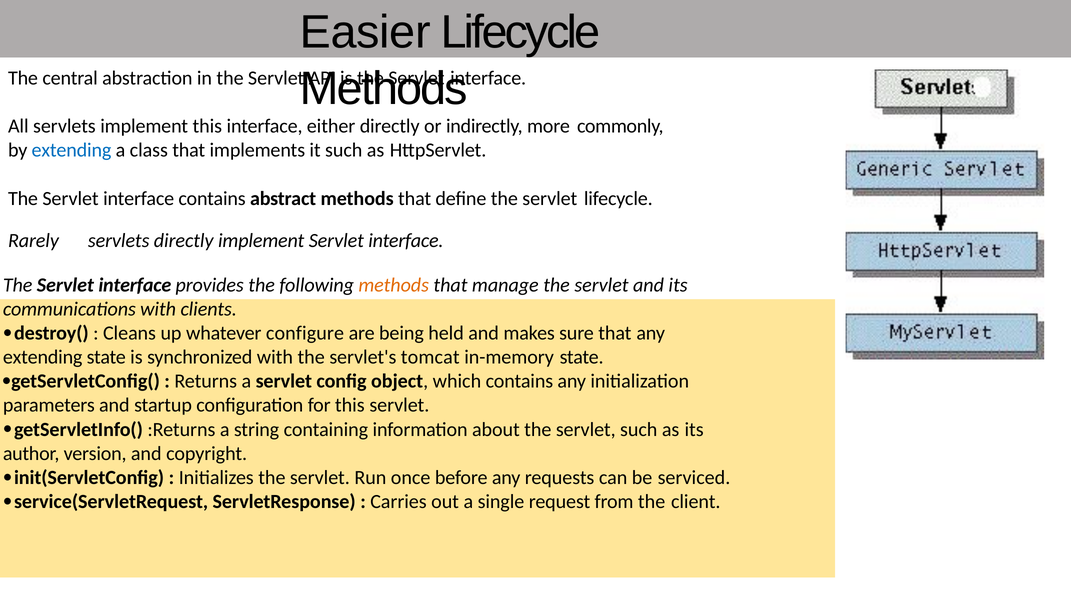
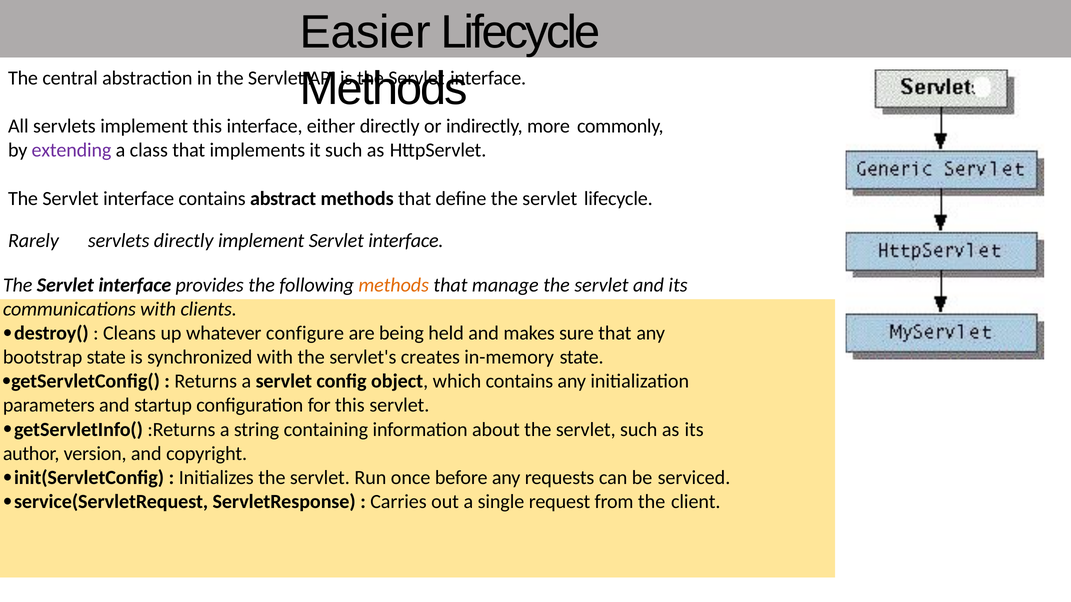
extending colour: blue -> purple (71, 150)
extending: extending -> bootstrap (43, 357)
tomcat: tomcat -> creates (430, 357)
